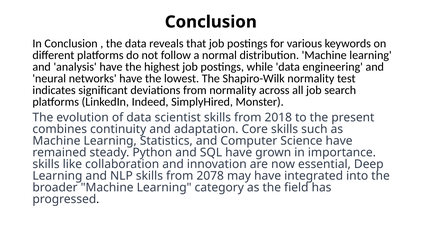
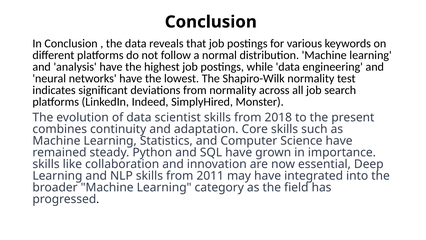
2078: 2078 -> 2011 (210, 176)
